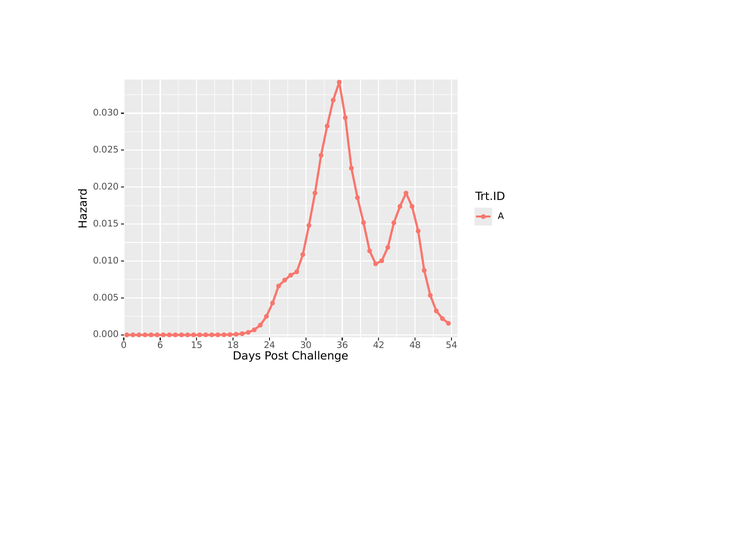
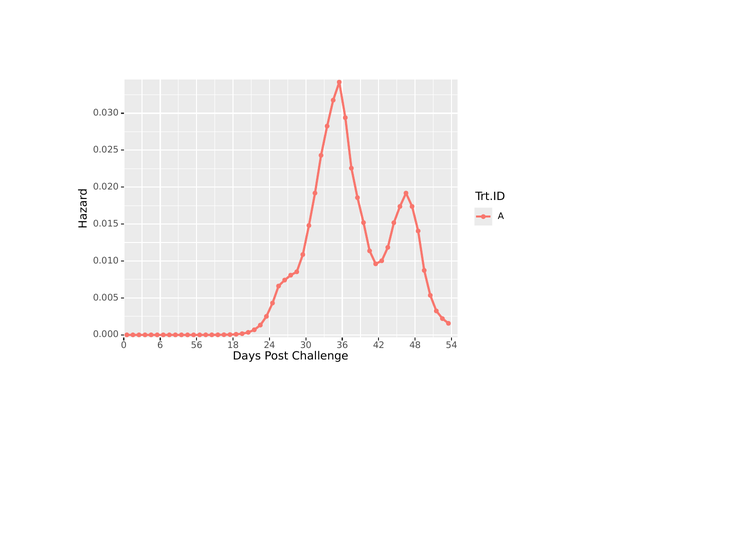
15: 15 -> 56 (197, 345)
